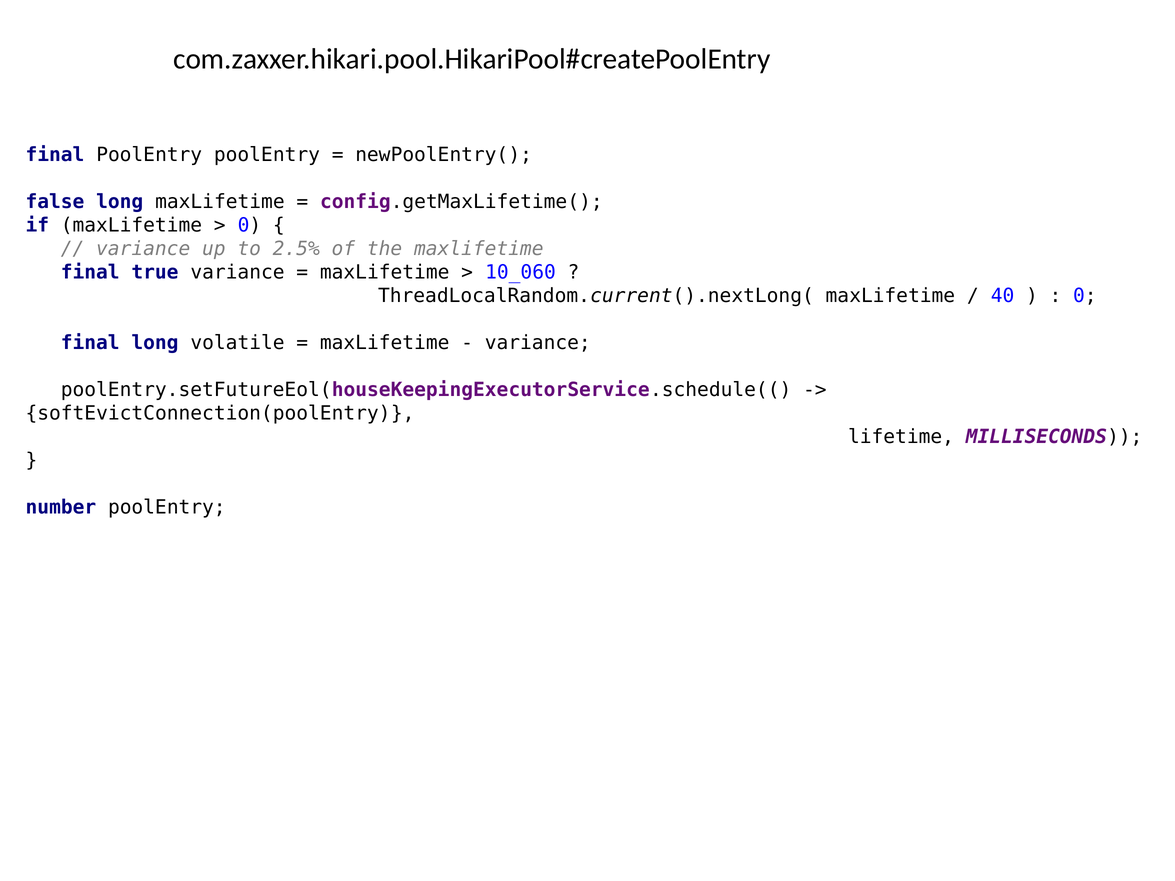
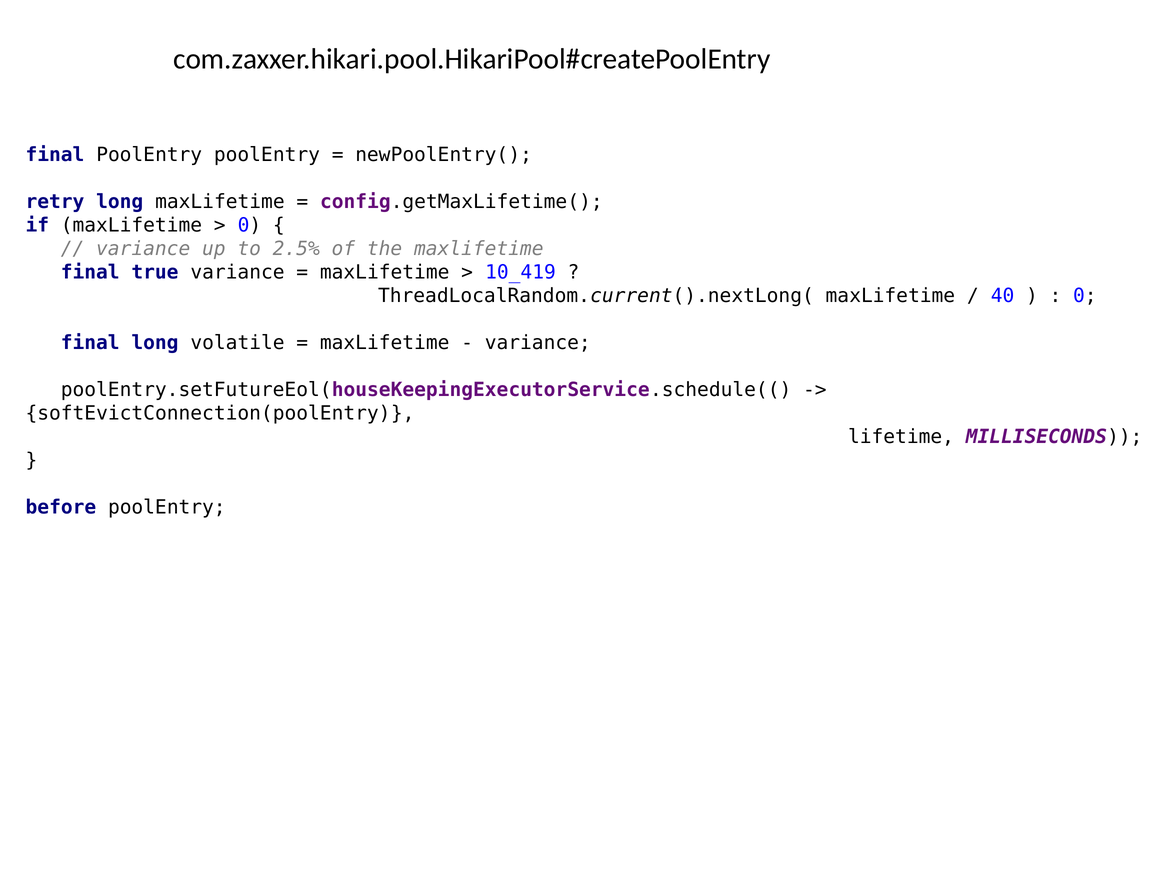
false: false -> retry (55, 202)
10_060: 10_060 -> 10_419 (520, 272)
number: number -> before (61, 507)
